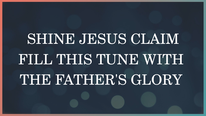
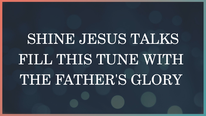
CLAIM: CLAIM -> TALKS (155, 39)
